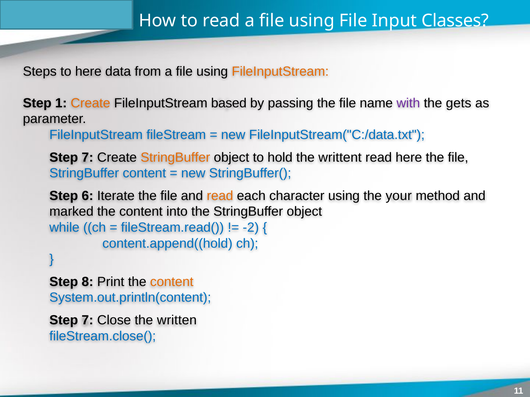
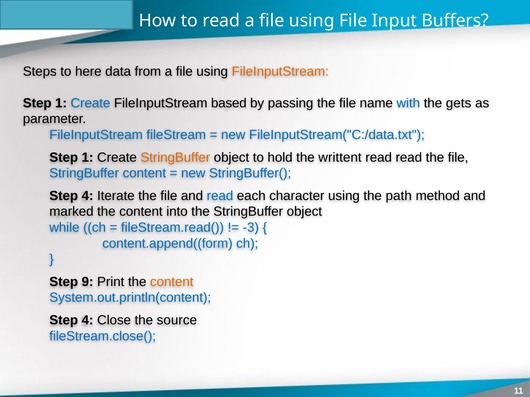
Classes: Classes -> Buffers (455, 21)
Create colour: orange -> blue (90, 103)
with colour: purple -> blue (408, 103)
7: 7 -> 1 (88, 158)
read here: here -> read (409, 158)
6: 6 -> 4 (88, 196)
read colour: orange -> blue (220, 196)
your: your -> path (399, 196)
-2: -2 -> -3 (251, 228)
content.append((hold: content.append((hold -> content.append((form (167, 244)
8: 8 -> 9 (88, 282)
7: 7 -> 4 (88, 321)
written: written -> source (177, 321)
